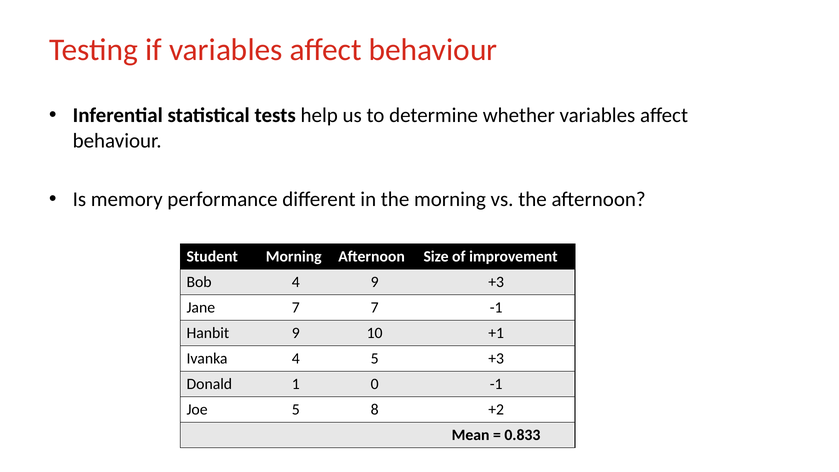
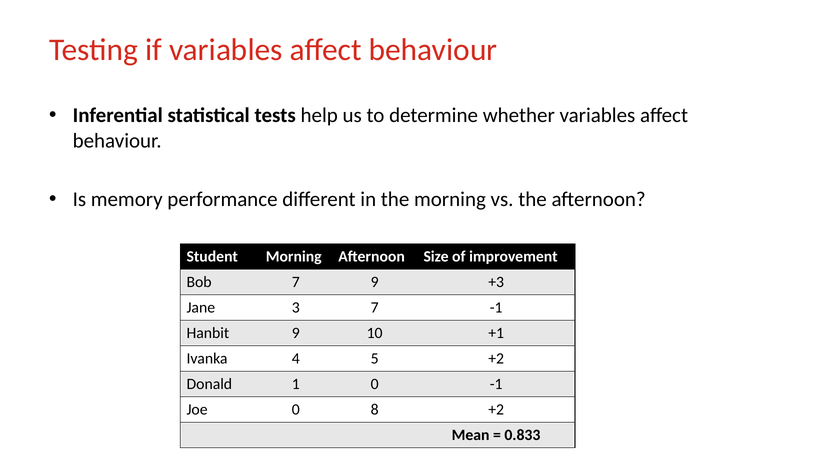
Bob 4: 4 -> 7 (296, 282)
Jane 7: 7 -> 3 (296, 308)
5 +3: +3 -> +2 (496, 359)
Joe 5: 5 -> 0 (296, 410)
